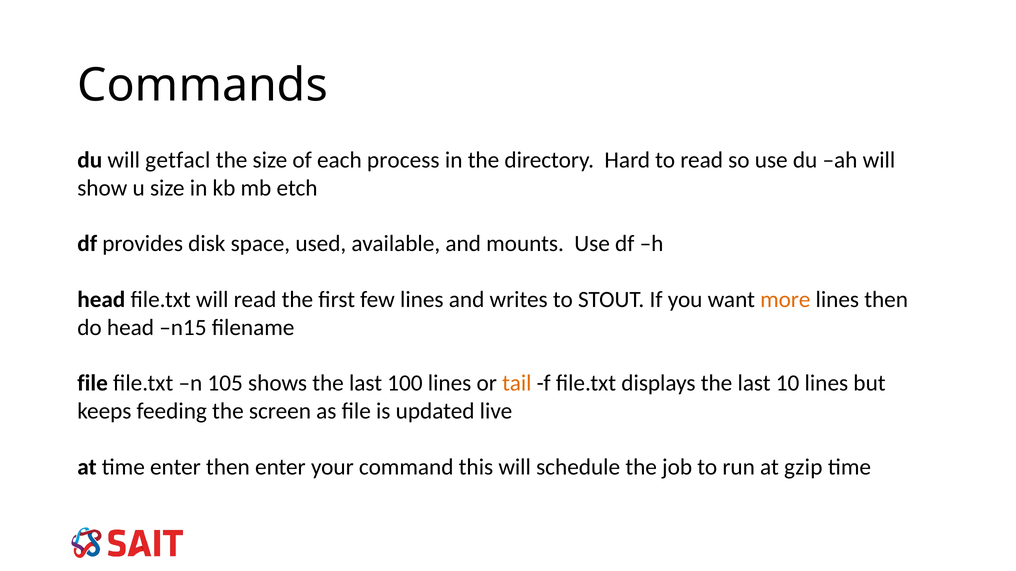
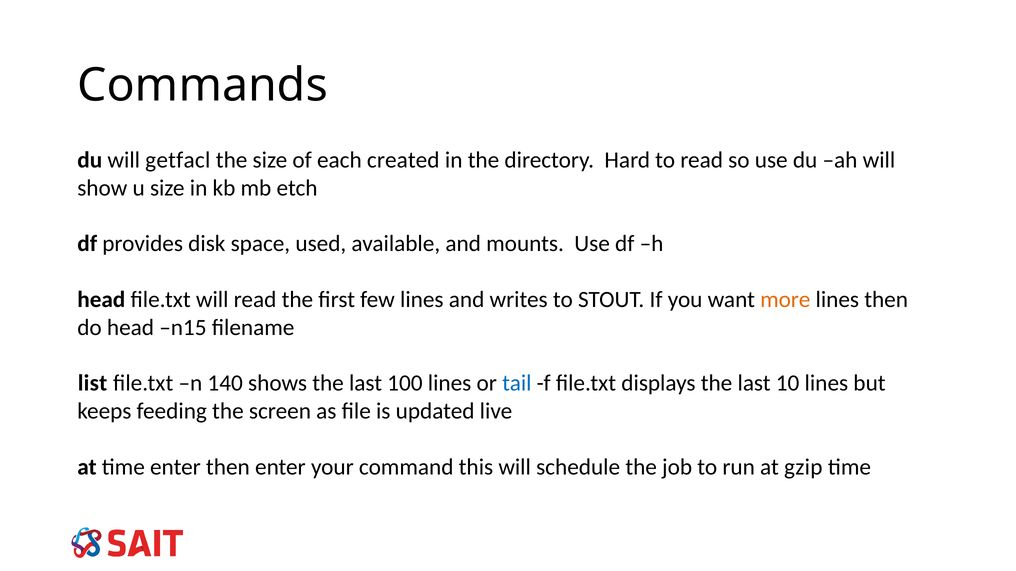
process: process -> created (403, 160)
file: file -> list (92, 384)
105: 105 -> 140 (225, 384)
tail colour: orange -> blue (517, 384)
